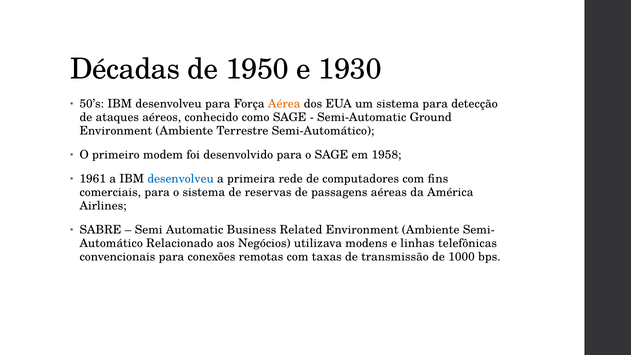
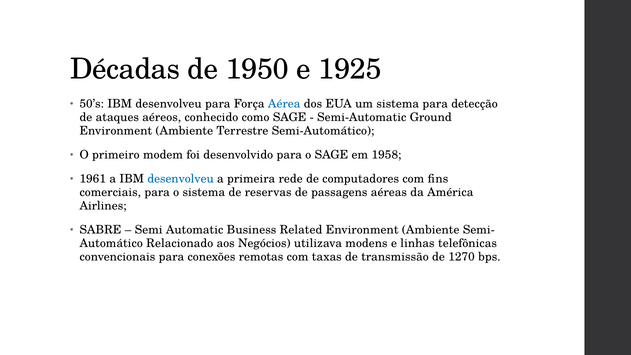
1930: 1930 -> 1925 (350, 69)
Aérea colour: orange -> blue (284, 104)
1000: 1000 -> 1270 (462, 257)
